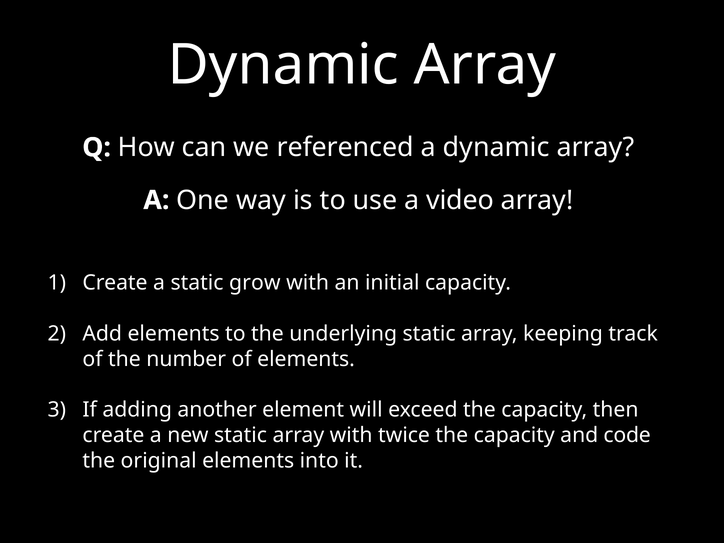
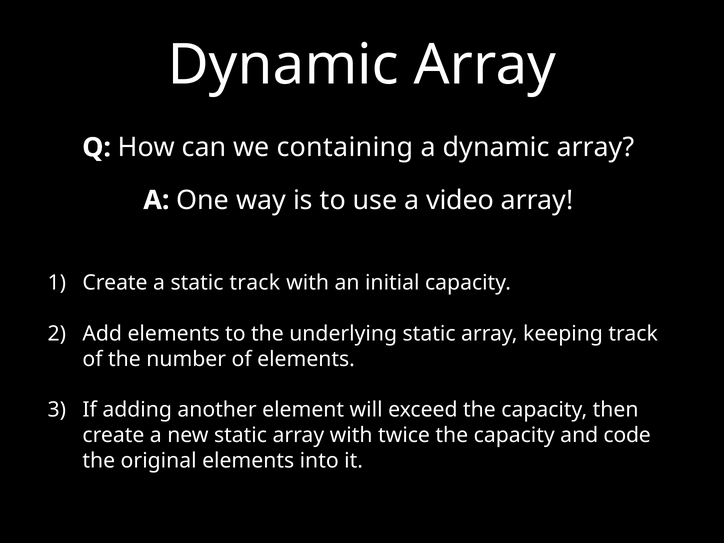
referenced: referenced -> containing (345, 147)
static grow: grow -> track (255, 283)
